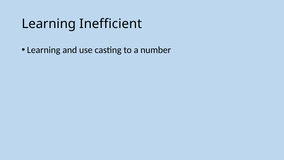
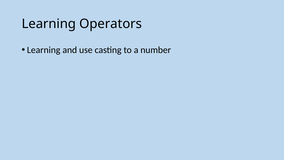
Inefficient: Inefficient -> Operators (111, 24)
